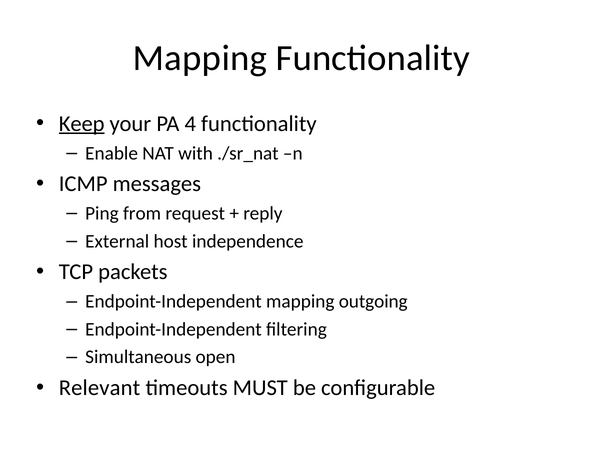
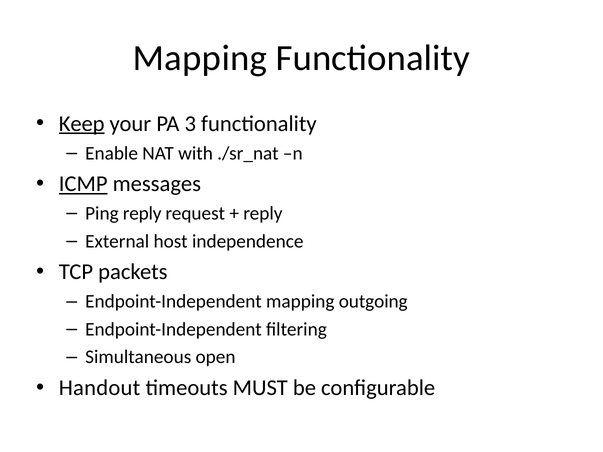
4: 4 -> 3 (190, 124)
ICMP underline: none -> present (83, 184)
Ping from: from -> reply (142, 214)
Relevant: Relevant -> Handout (99, 388)
